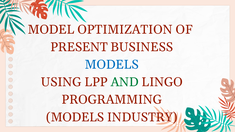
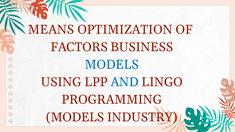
MODEL: MODEL -> MEANS (51, 30)
PRESENT: PRESENT -> FACTORS (79, 47)
AND colour: green -> blue (125, 82)
